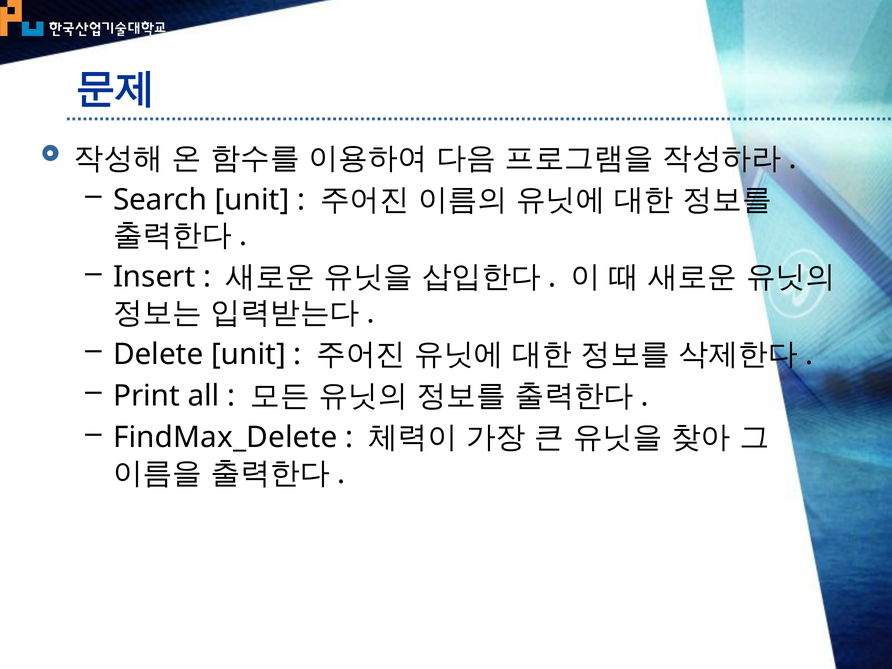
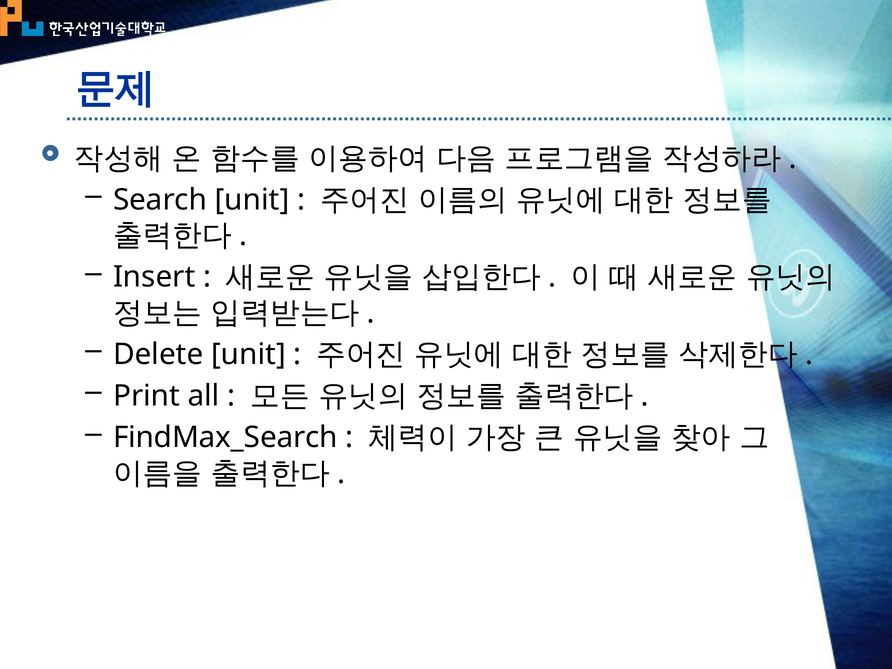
FindMax_Delete: FindMax_Delete -> FindMax_Search (225, 438)
